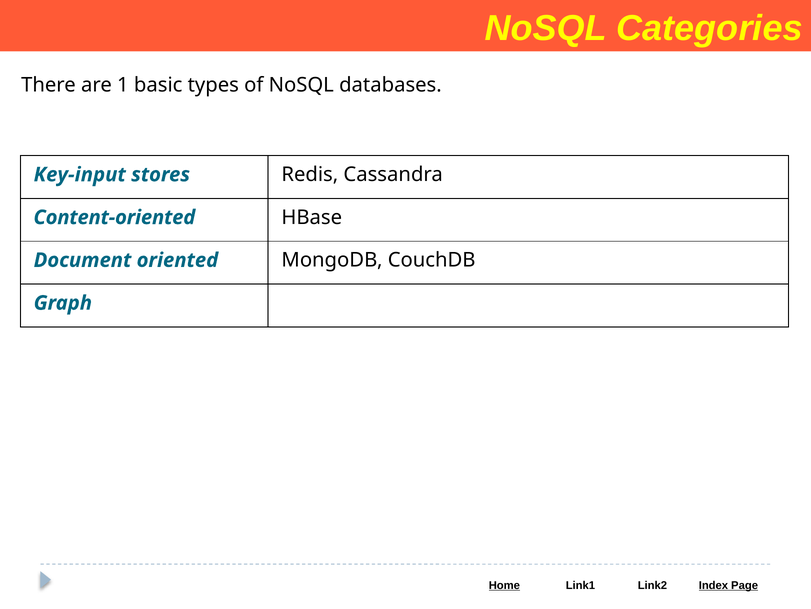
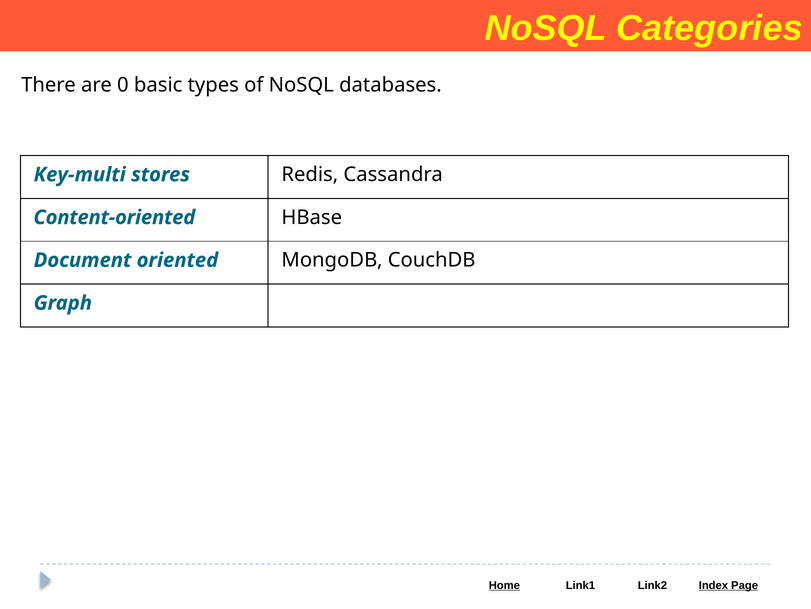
1: 1 -> 0 (123, 85)
Key-input: Key-input -> Key-multi (80, 174)
